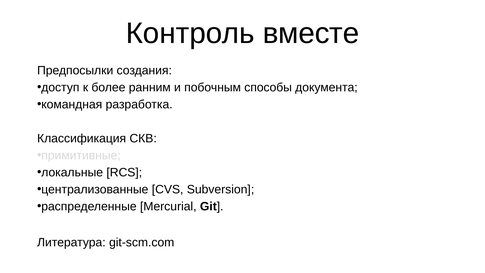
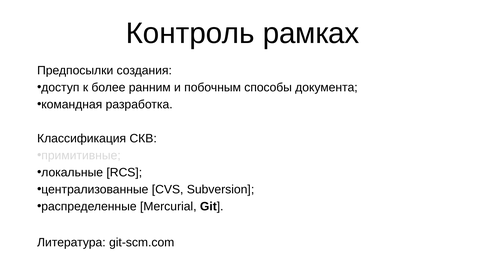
вместе: вместе -> рамках (311, 33)
